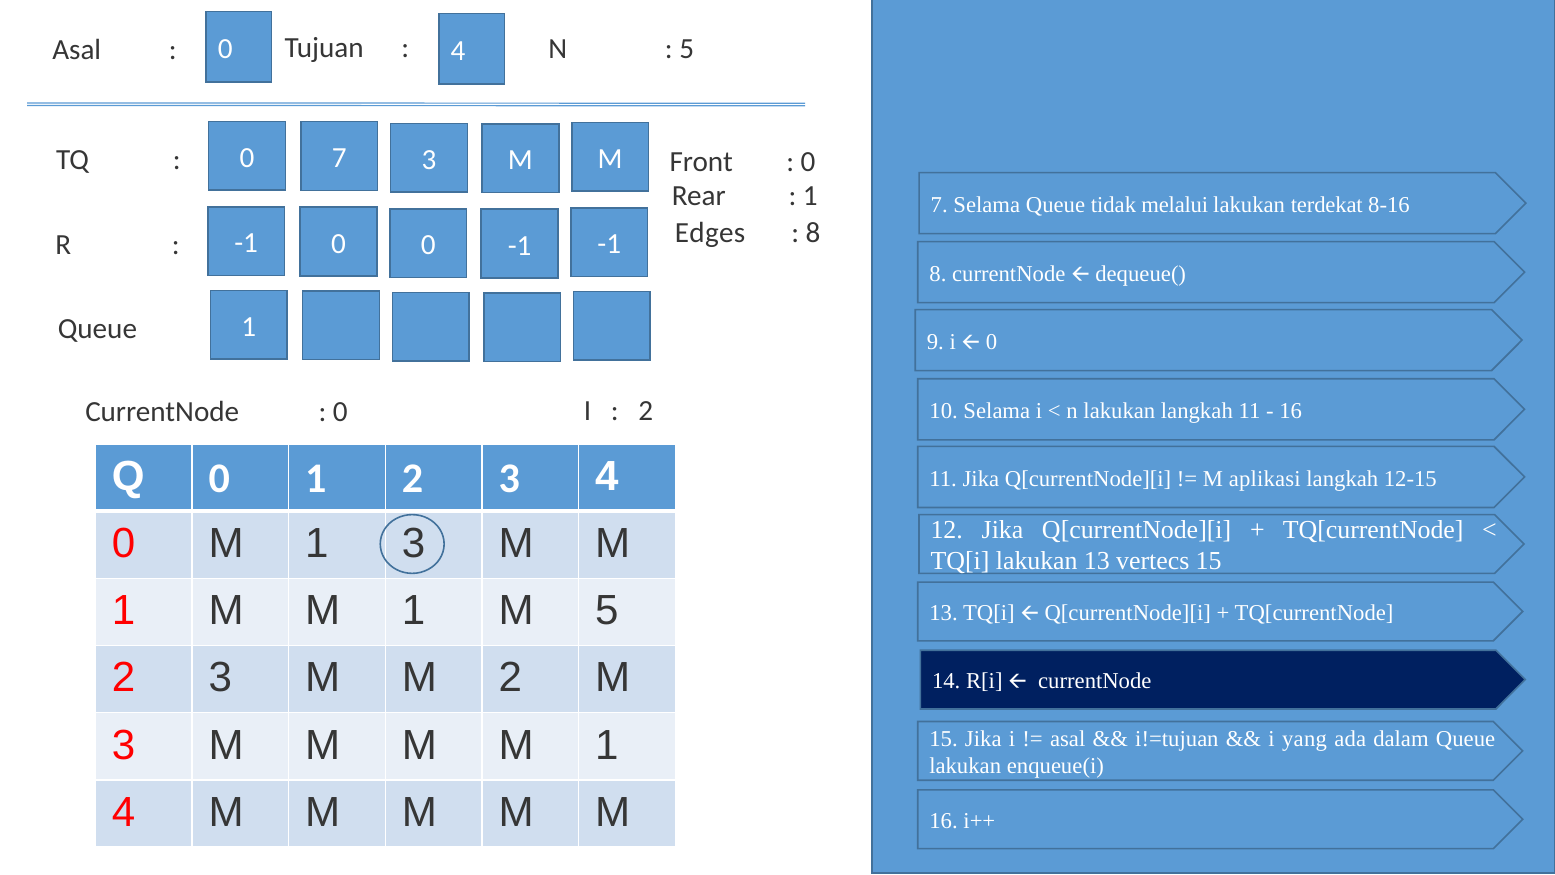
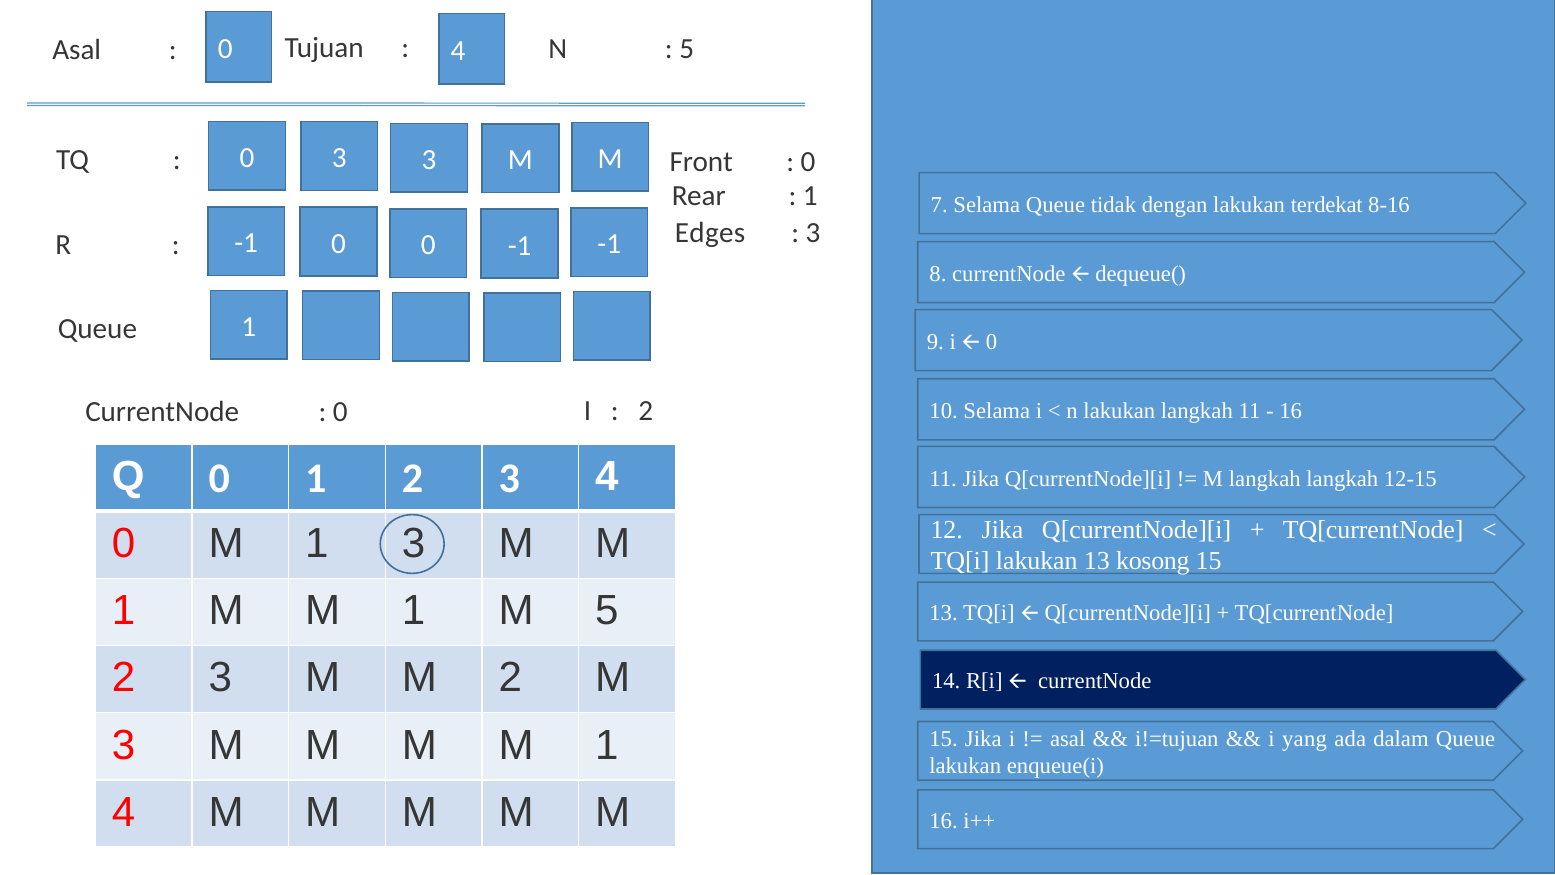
0 7: 7 -> 3 (339, 158)
melalui: melalui -> dengan (1175, 205)
8: 8 -> 3 (813, 233)
M aplikasi: aplikasi -> langkah (1265, 478)
vertecs: vertecs -> kosong (1153, 561)
